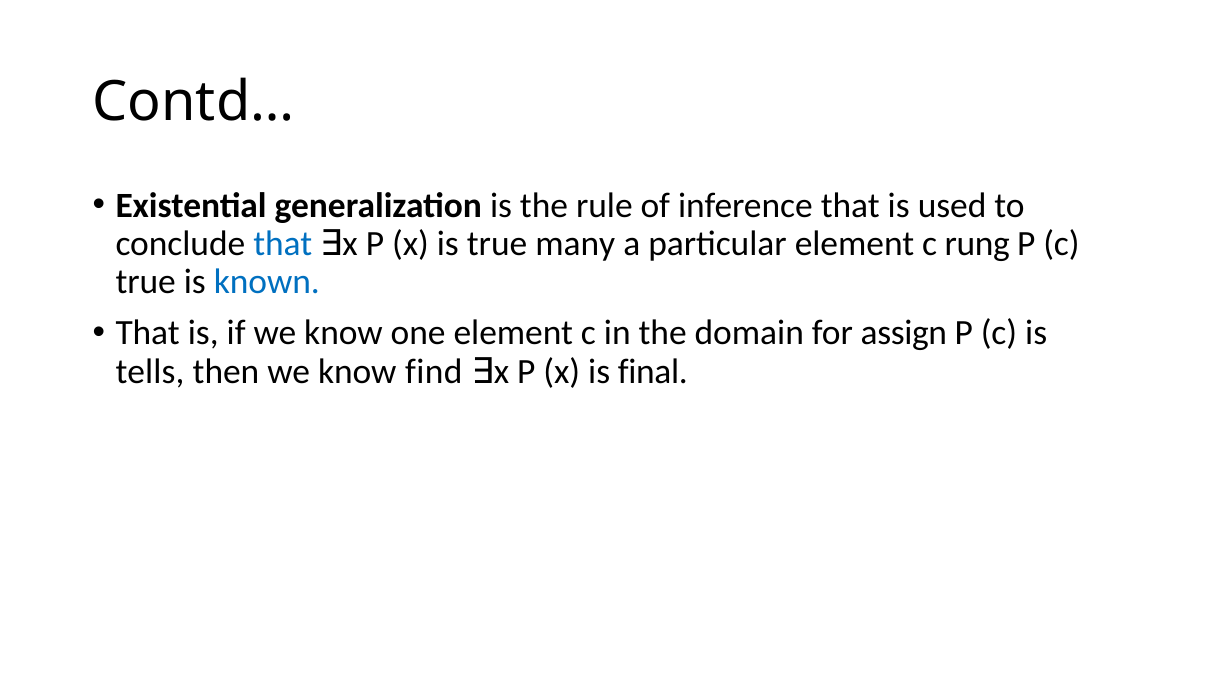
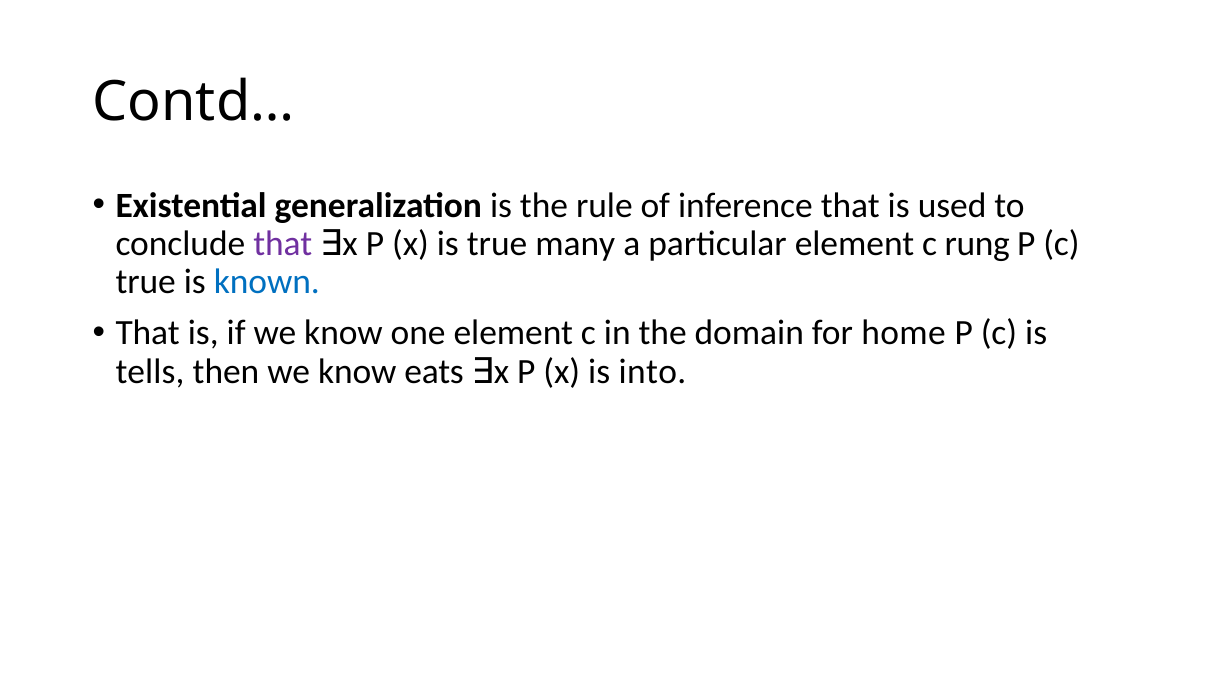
that colour: blue -> purple (283, 244)
assign: assign -> home (904, 333)
find: find -> eats (434, 372)
final: final -> into (653, 372)
